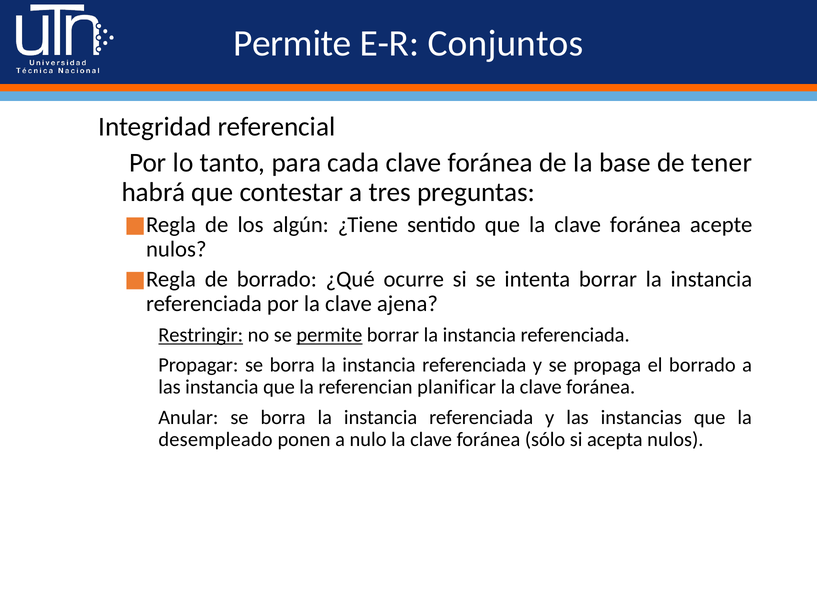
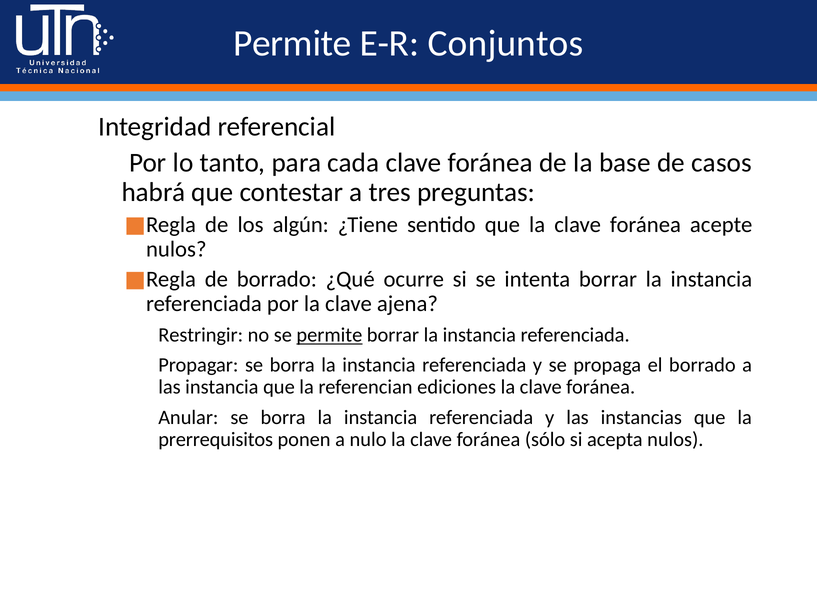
tener: tener -> casos (722, 163)
Restringir underline: present -> none (201, 335)
planificar: planificar -> ediciones (457, 387)
desempleado: desempleado -> prerrequisitos (216, 439)
